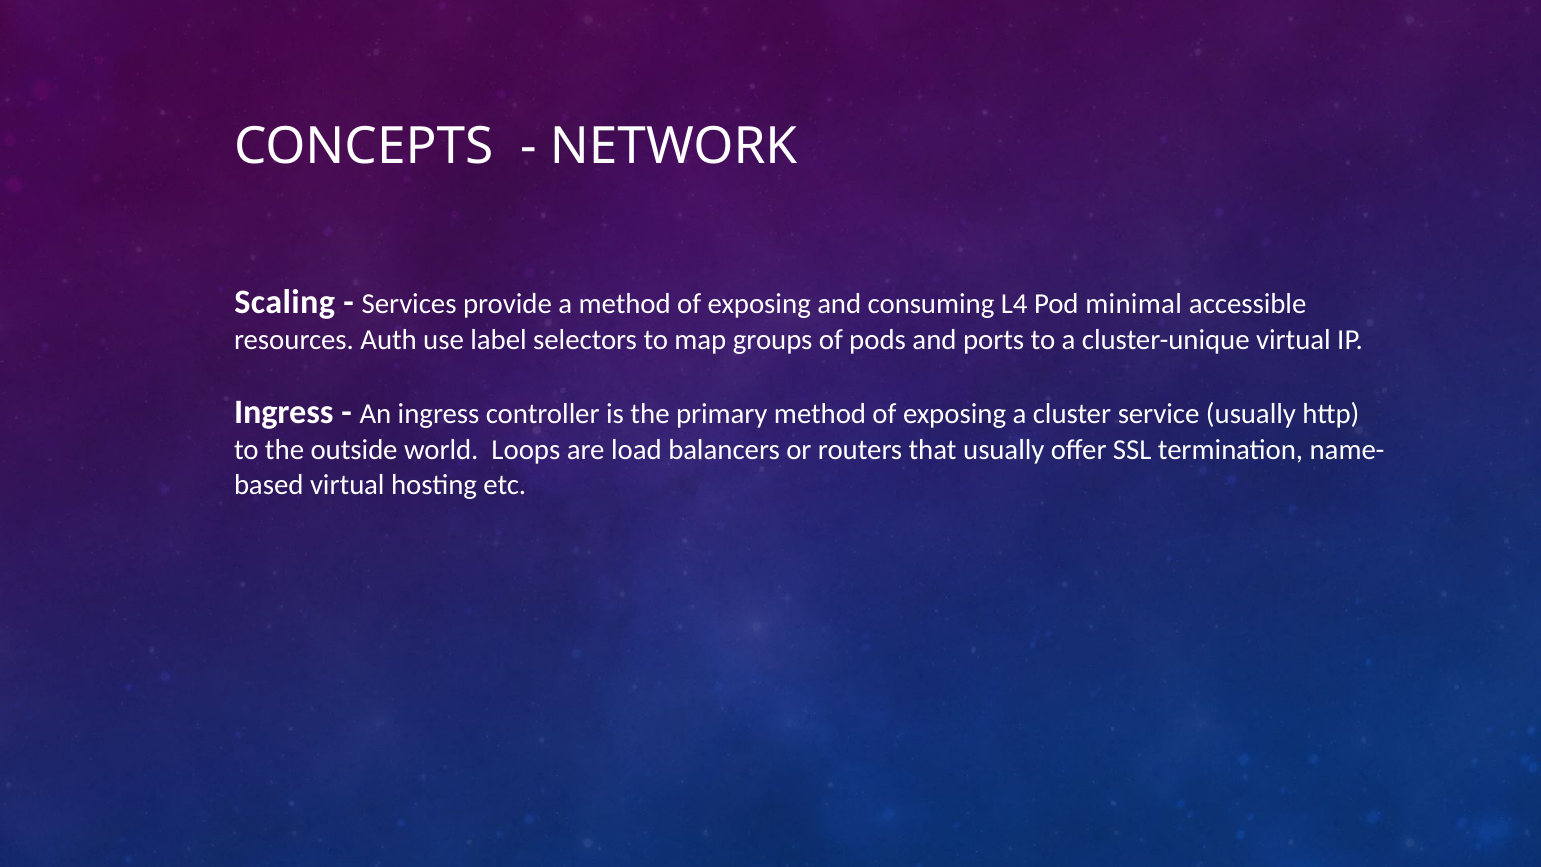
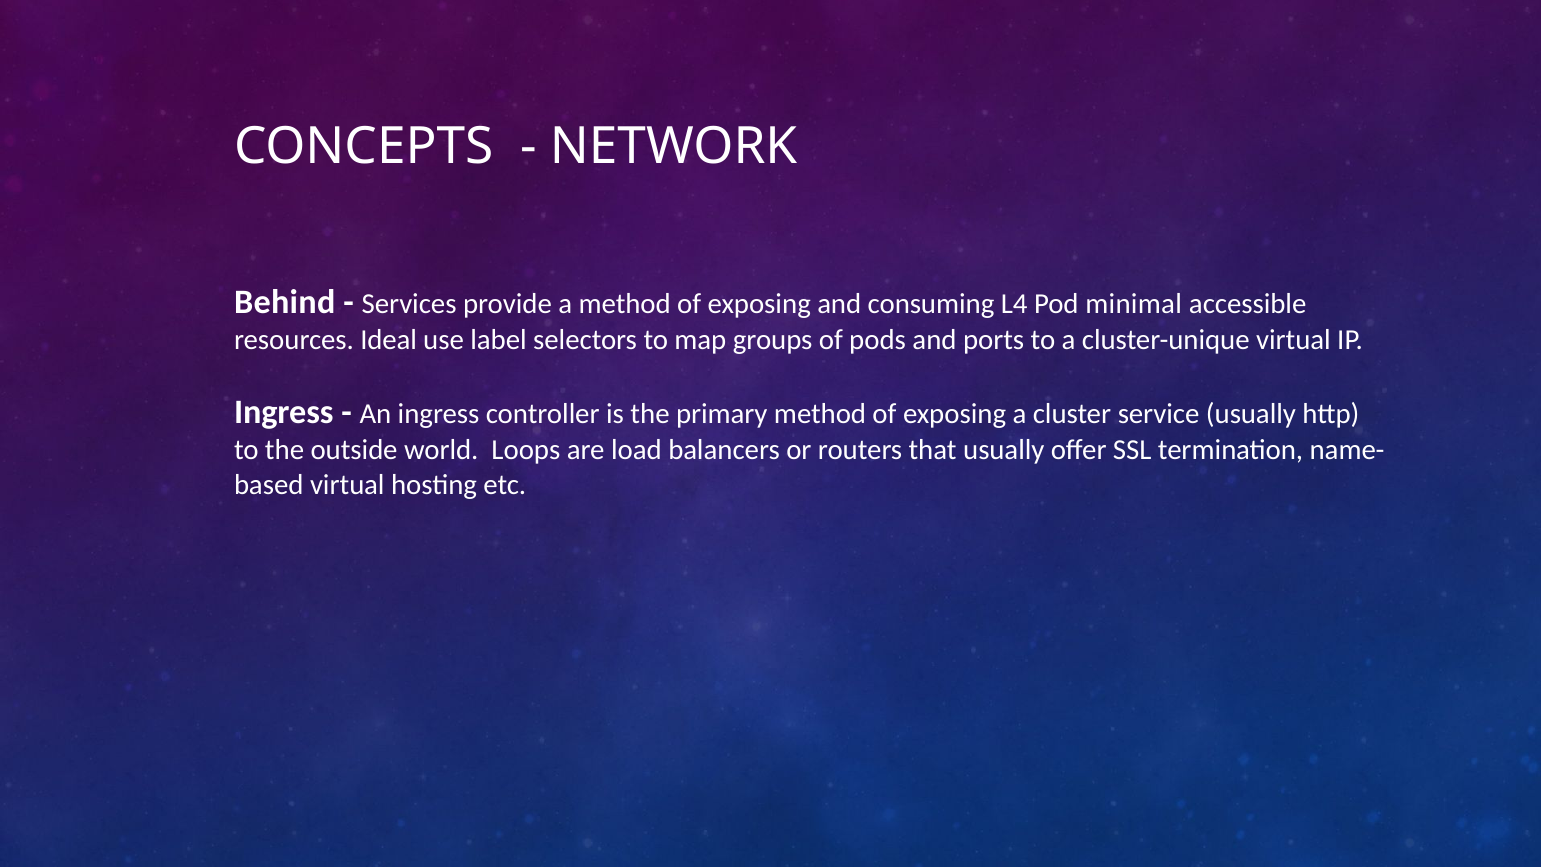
Scaling: Scaling -> Behind (285, 302)
Auth: Auth -> Ideal (389, 340)
